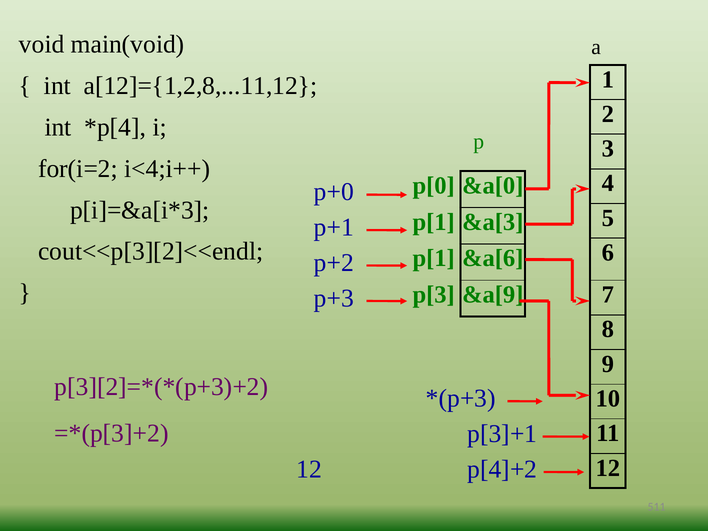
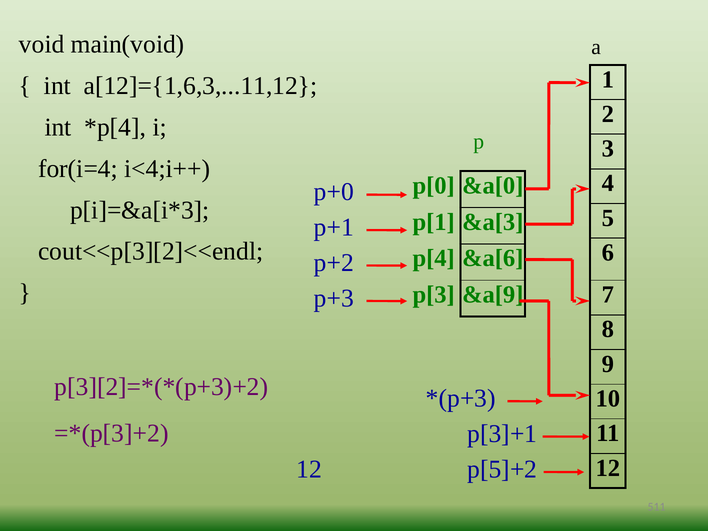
a[12]={1,2,8,...11,12: a[12]={1,2,8,...11,12 -> a[12]={1,6,3,...11,12 (201, 86)
for(i=2: for(i=2 -> for(i=4 (78, 169)
p[1: p[1 -> p[4 (434, 258)
p[4]+2: p[4]+2 -> p[5]+2 (502, 469)
